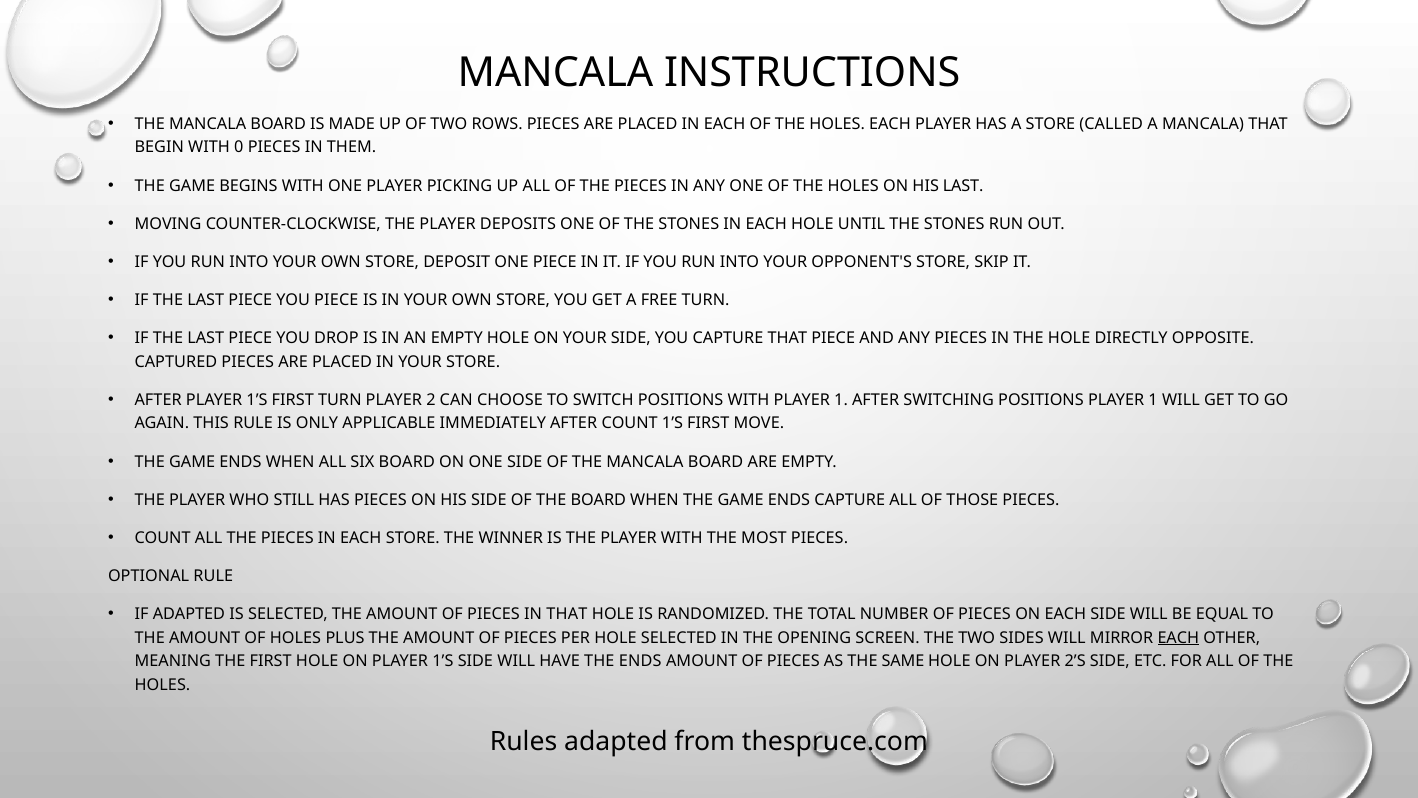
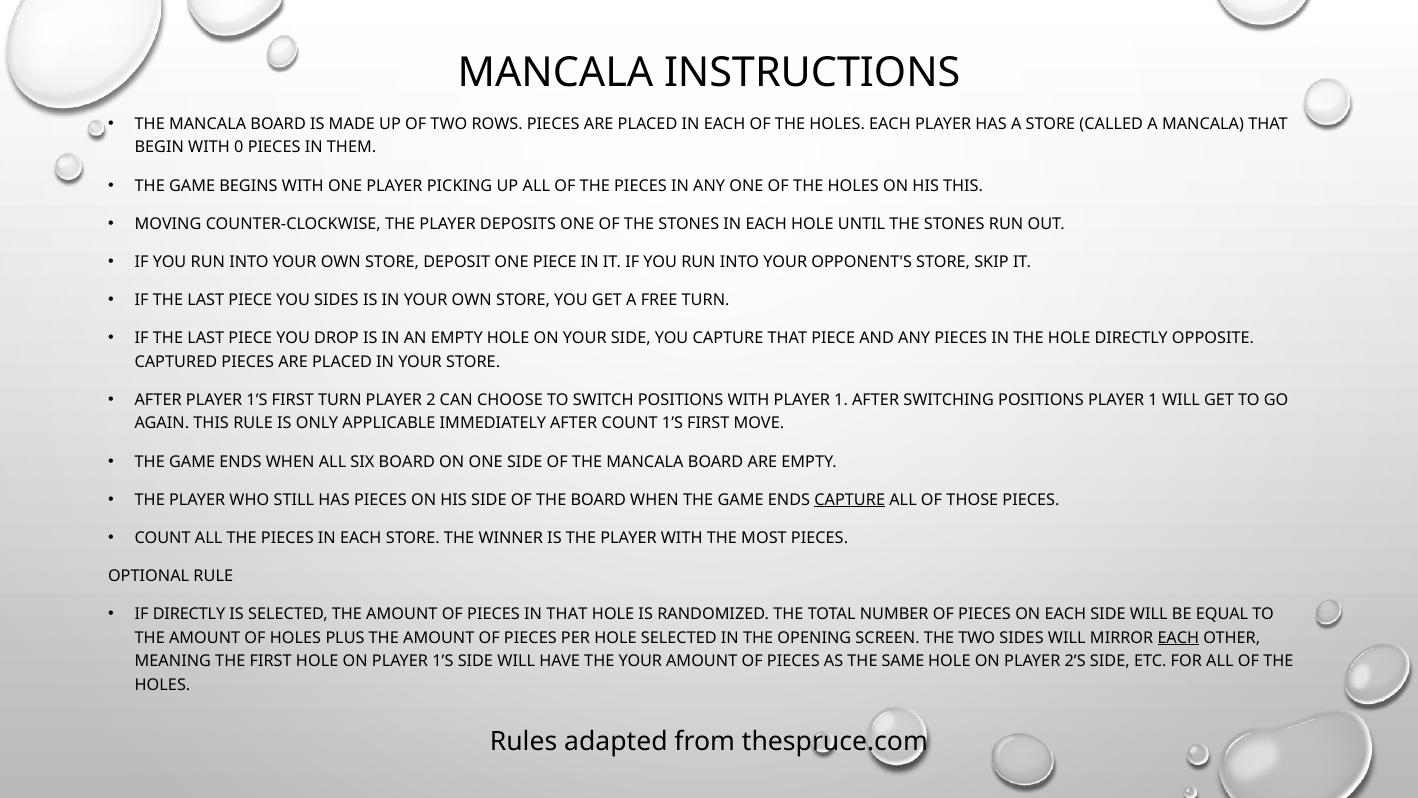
HIS LAST: LAST -> THIS (963, 186)
YOU PIECE: PIECE -> SIDES (336, 300)
CAPTURE underline: none -> present (850, 500)
IF ADAPTED: ADAPTED -> DIRECTLY (189, 614)
THE ENDS: ENDS -> YOUR (640, 661)
